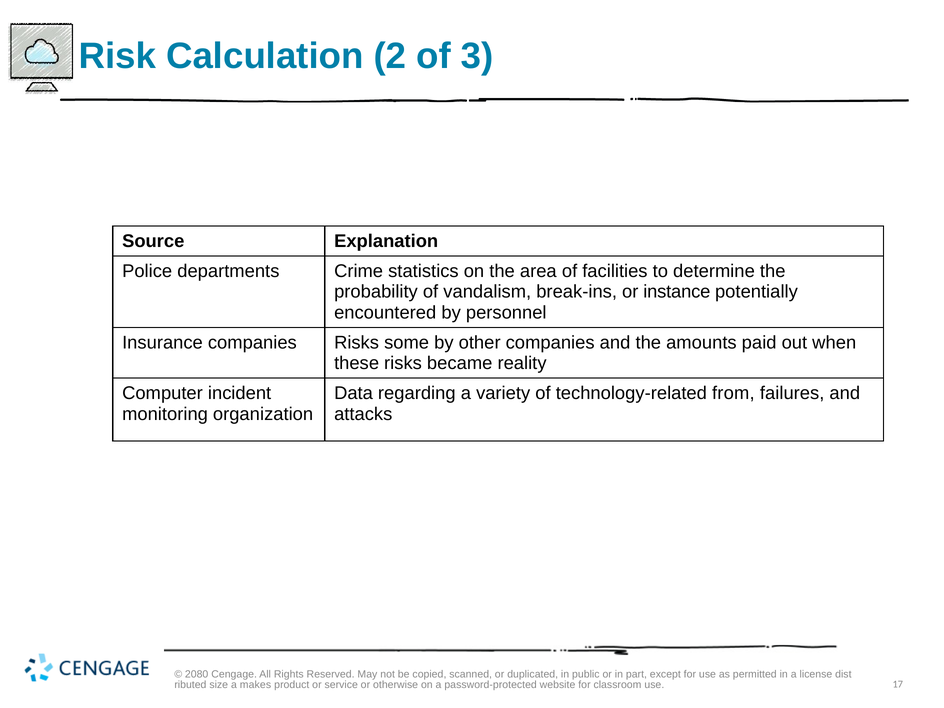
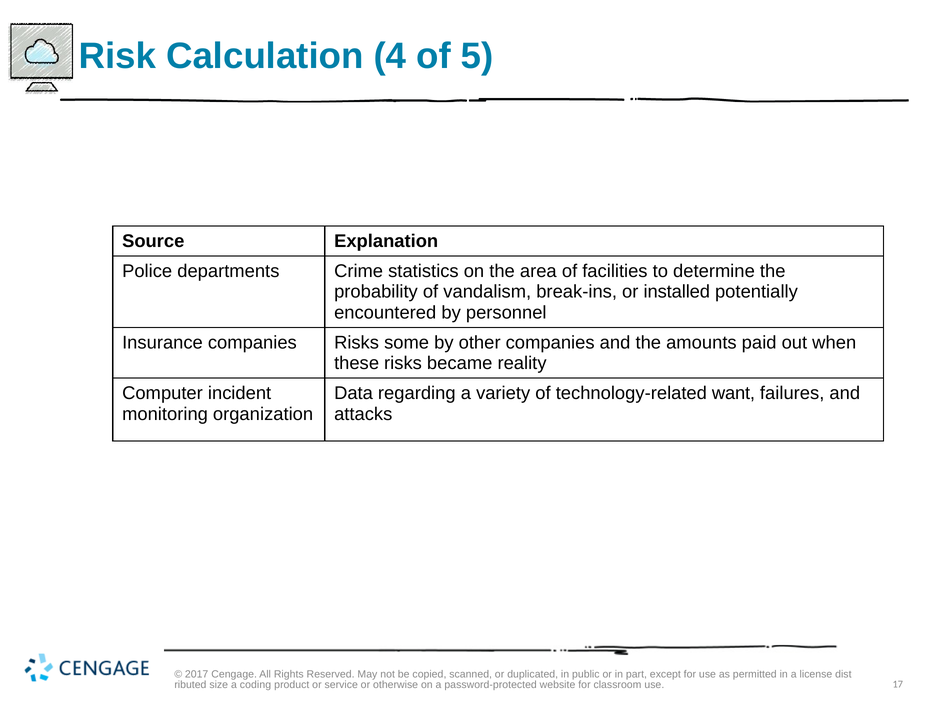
2: 2 -> 4 (390, 56)
3: 3 -> 5 (477, 56)
instance: instance -> installed (677, 292)
from: from -> want (734, 393)
2080: 2080 -> 2017 (197, 674)
makes: makes -> coding (255, 685)
